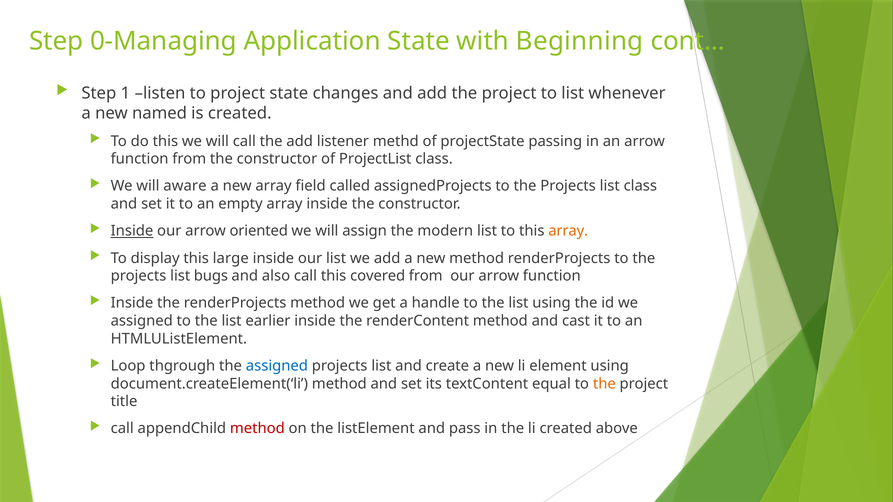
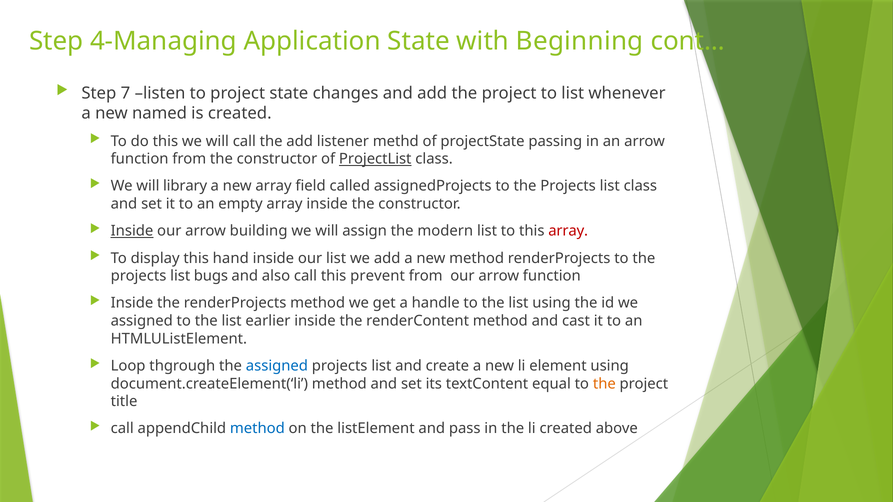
0-Managing: 0-Managing -> 4-Managing (163, 41)
1: 1 -> 7 (125, 93)
ProjectList underline: none -> present (375, 159)
aware: aware -> library (185, 186)
oriented: oriented -> building (259, 231)
array colour: orange -> red (568, 231)
large: large -> hand (231, 258)
covered: covered -> prevent (378, 276)
method colour: red -> blue (257, 429)
